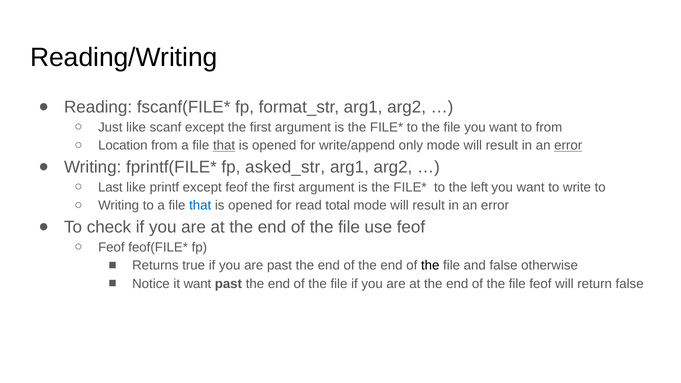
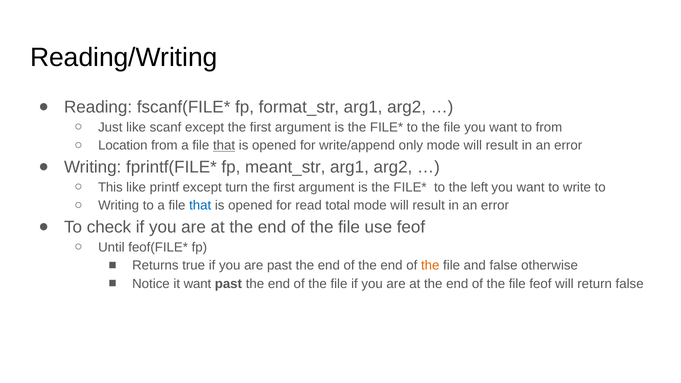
error underline: present -> none (568, 146)
asked_str: asked_str -> meant_str (285, 167)
Last: Last -> This (110, 187)
except feof: feof -> turn (237, 187)
Feof: Feof -> Until (111, 247)
the colour: black -> orange (430, 266)
